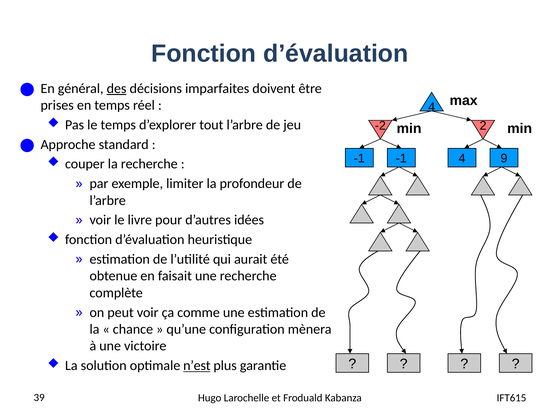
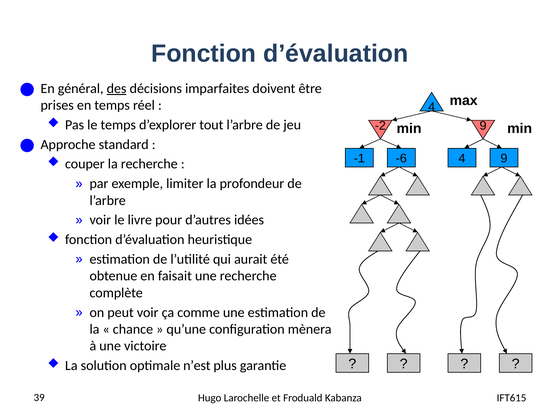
-2 2: 2 -> 9 (483, 126)
-1 -1: -1 -> -6 (401, 158)
n’est underline: present -> none (197, 366)
